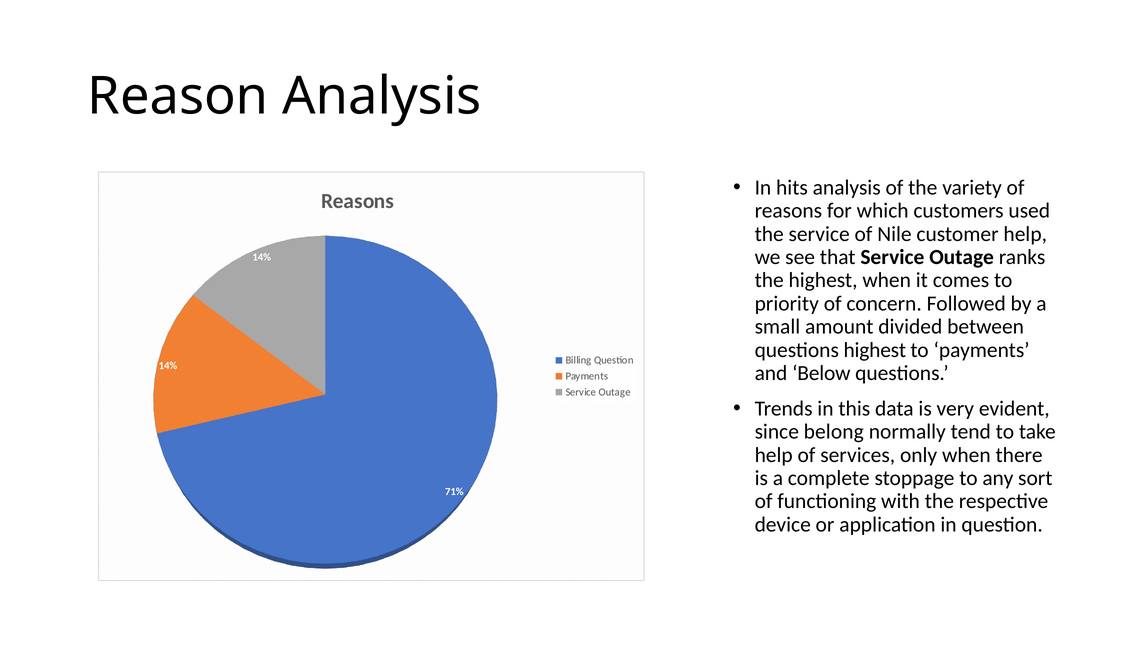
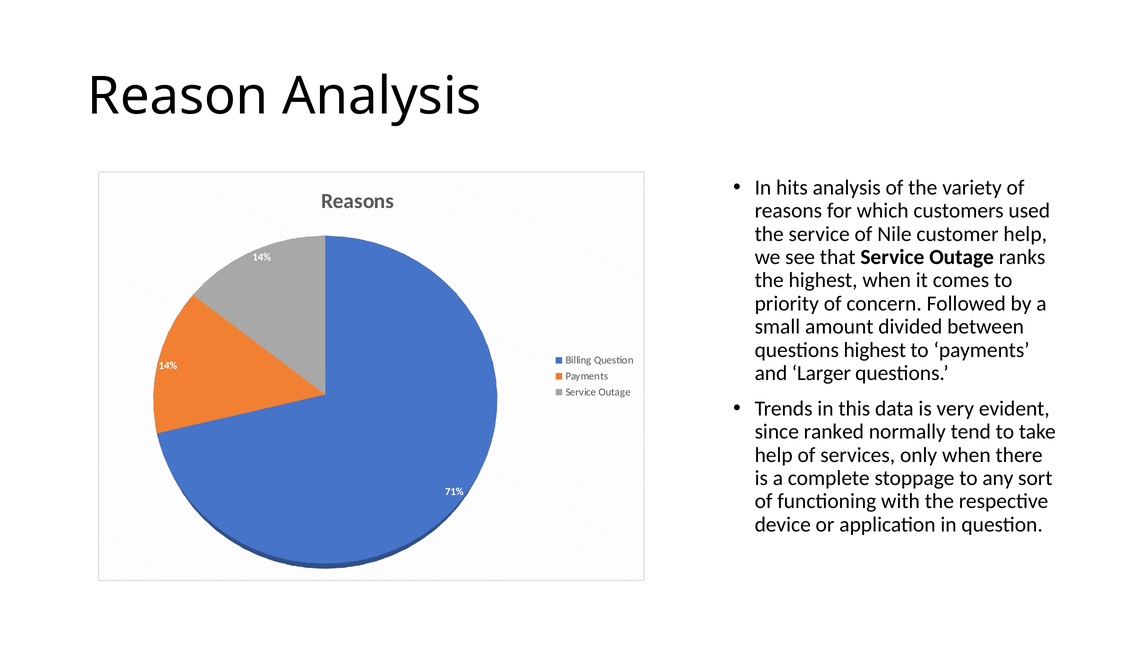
Below: Below -> Larger (821, 373)
belong: belong -> ranked (834, 431)
